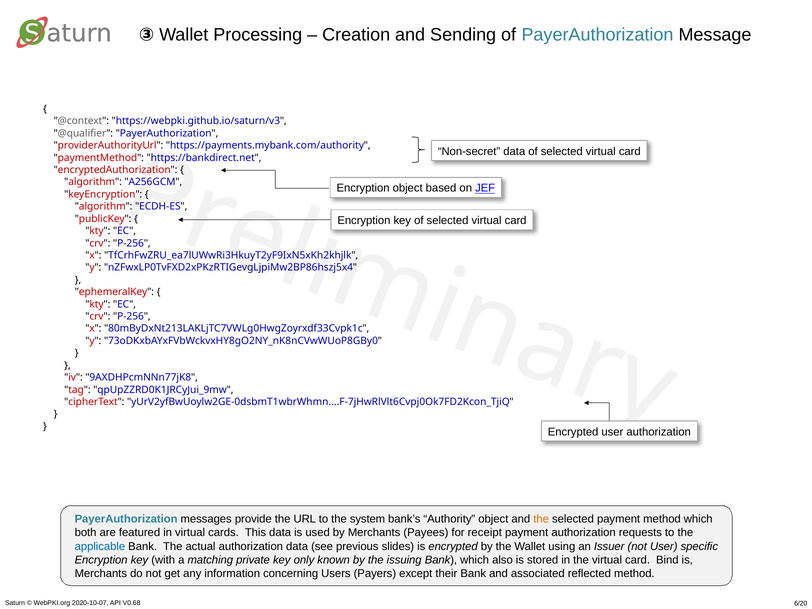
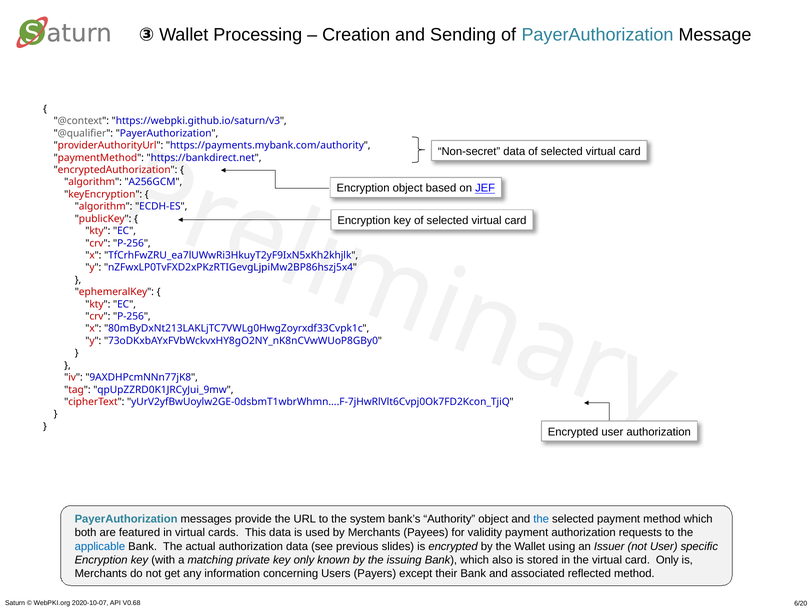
the colour: orange -> blue (541, 519)
receipt: receipt -> validity (485, 533)
card Bind: Bind -> Only (667, 560)
